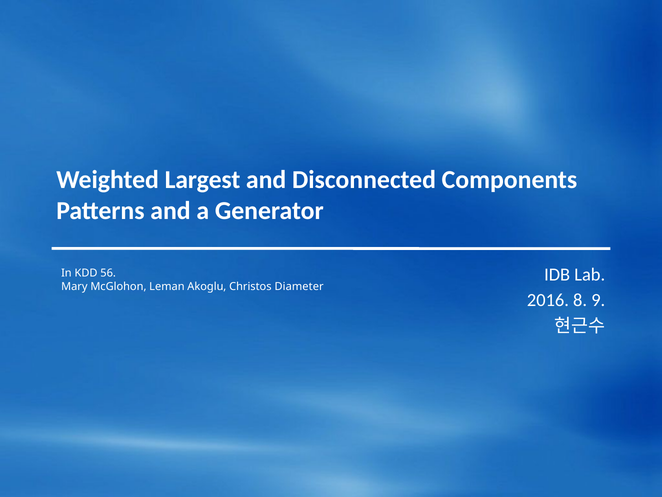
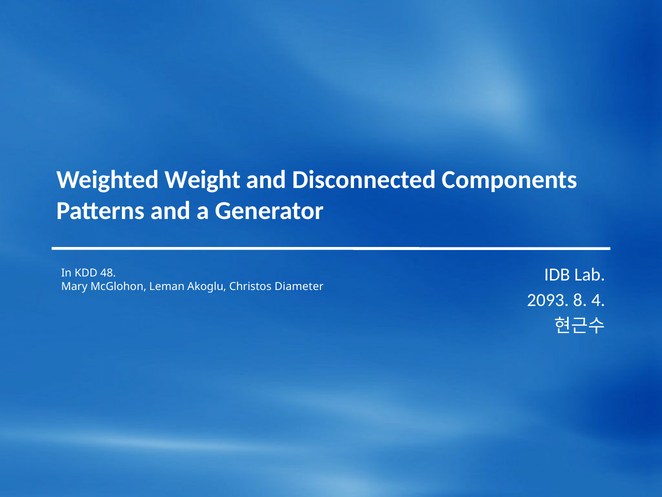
Largest: Largest -> Weight (203, 180)
56: 56 -> 48 (108, 273)
2016: 2016 -> 2093 (548, 300)
9: 9 -> 4 (598, 300)
